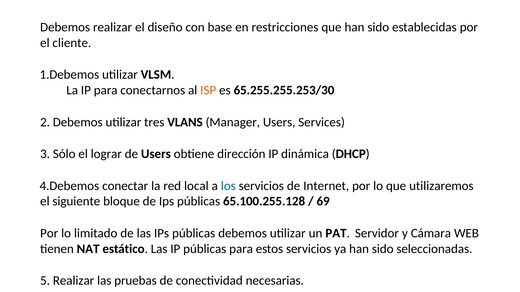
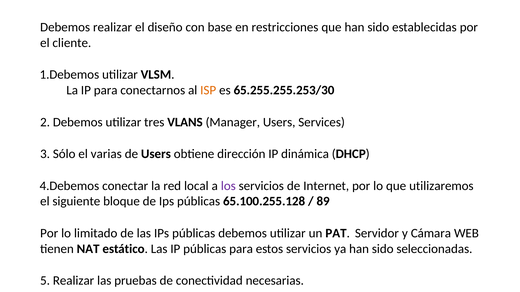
lograr: lograr -> varias (106, 154)
los colour: blue -> purple (228, 186)
69: 69 -> 89 (323, 202)
